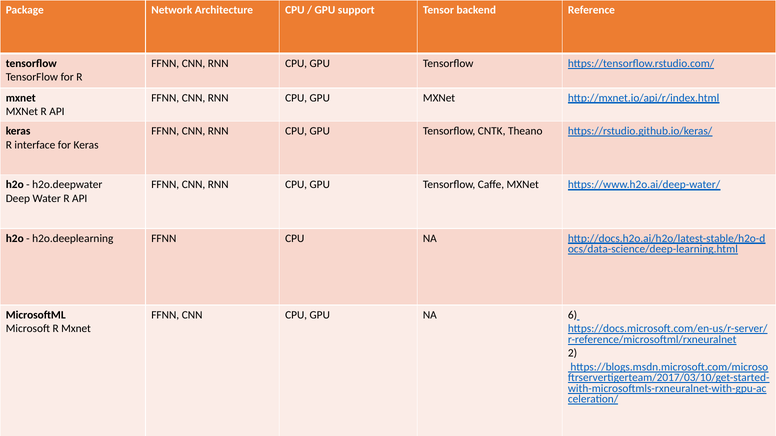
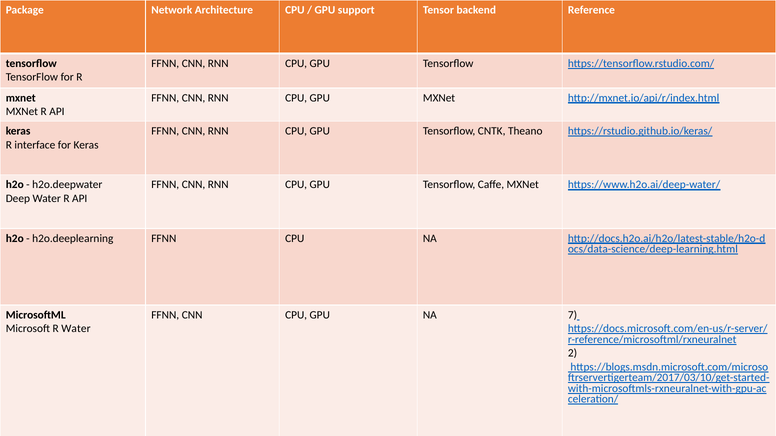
6: 6 -> 7 (573, 315)
R Mxnet: Mxnet -> Water (76, 329)
